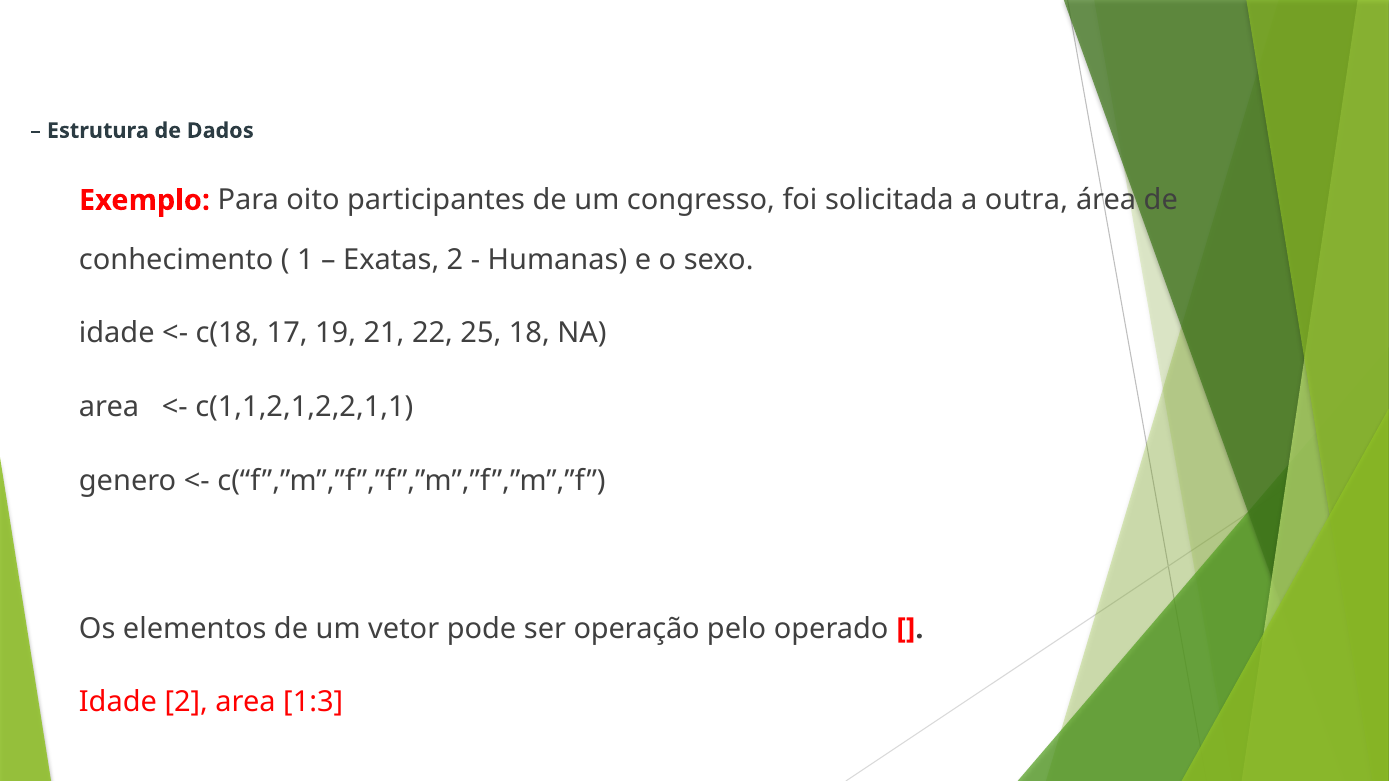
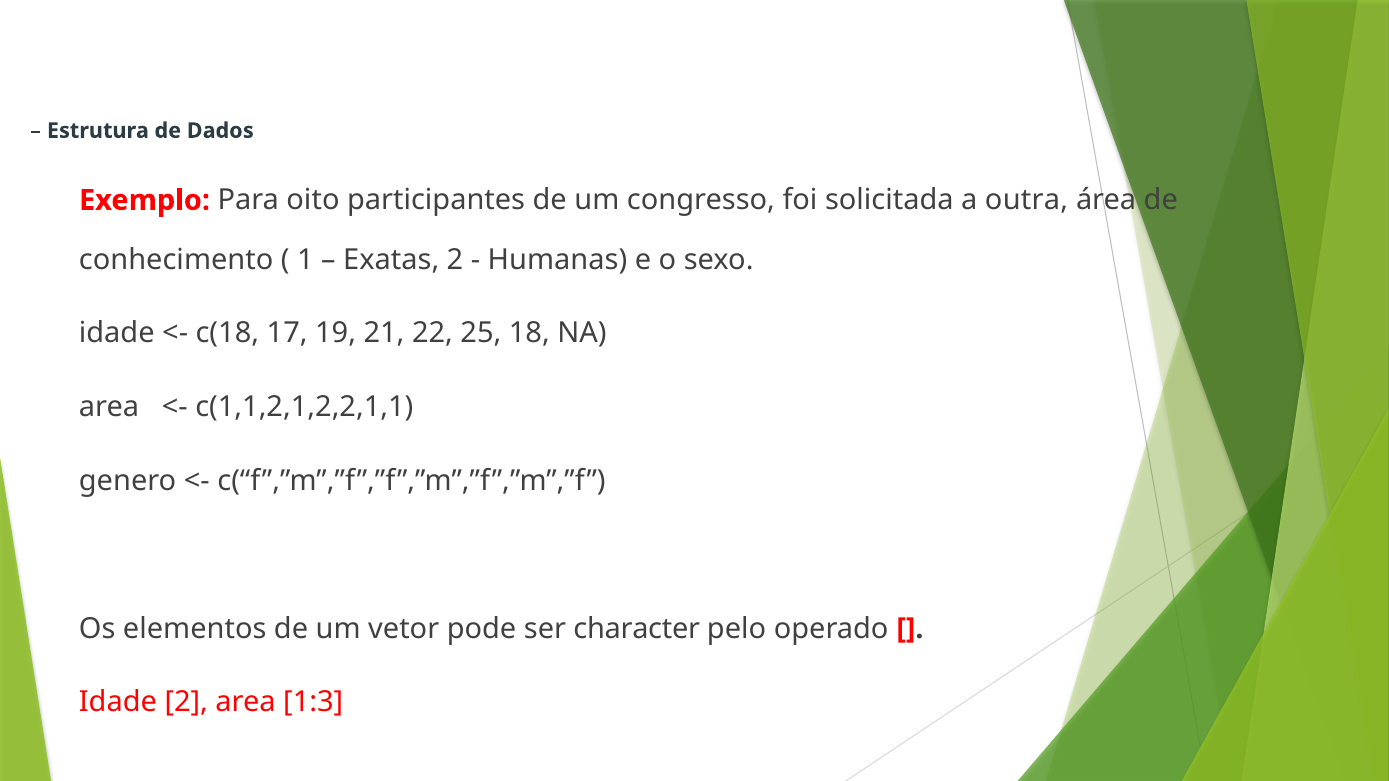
operação: operação -> character (637, 629)
